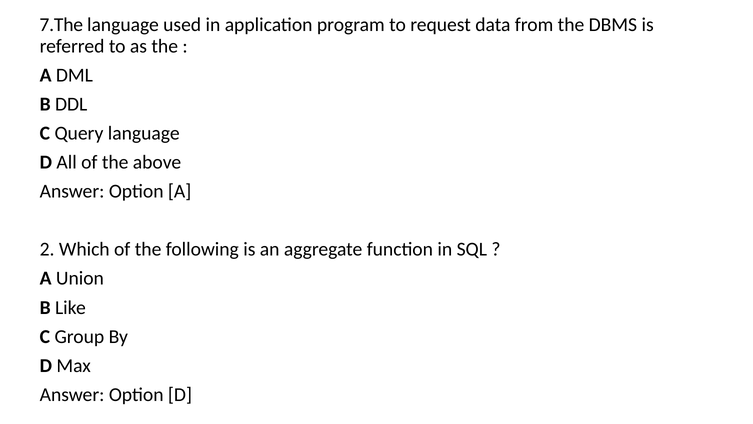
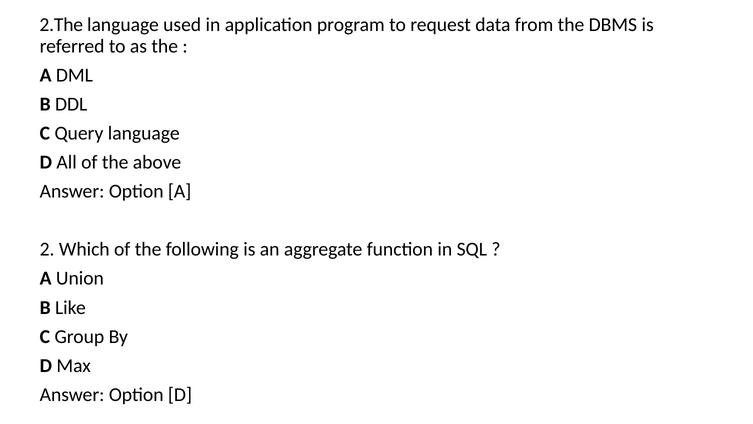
7.The: 7.The -> 2.The (61, 25)
